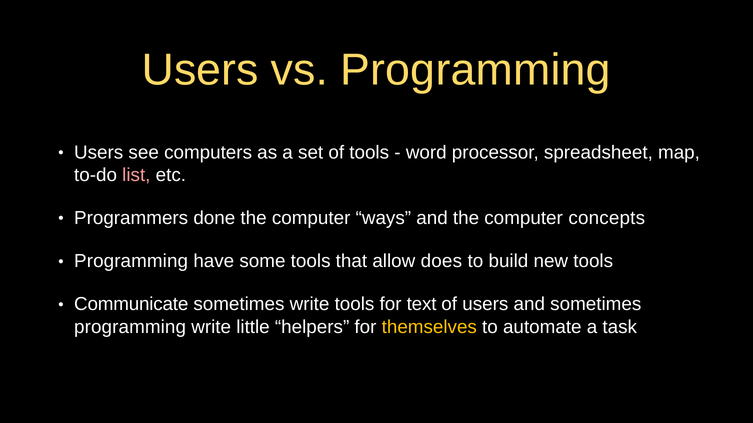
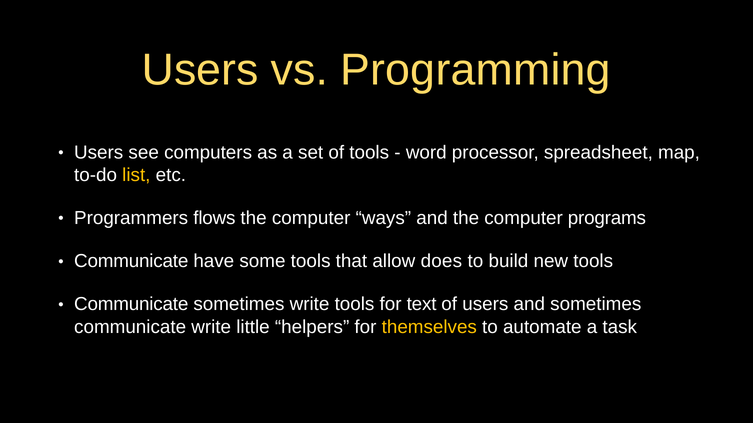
list colour: pink -> yellow (136, 175)
done: done -> flows (214, 218)
concepts: concepts -> programs (607, 218)
Programming: Programming -> Communicate (131, 261)
programming: programming -> communicate (130, 327)
